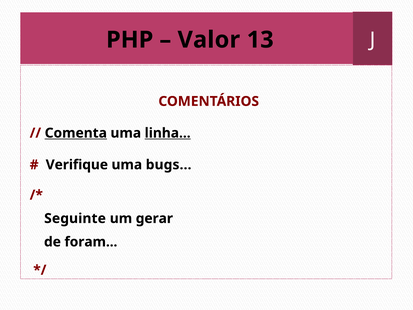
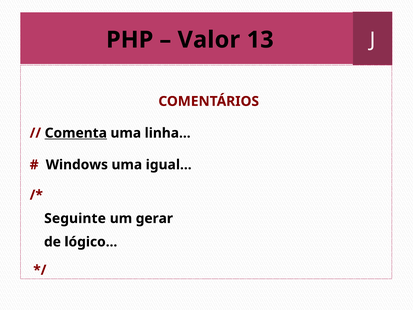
linha underline: present -> none (168, 133)
Verifique: Verifique -> Windows (77, 165)
bugs: bugs -> igual (169, 165)
foram: foram -> lógico (91, 242)
